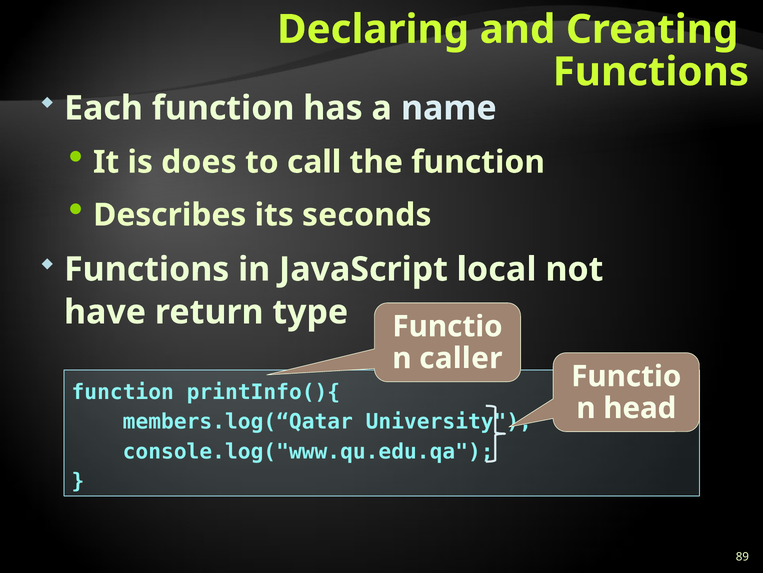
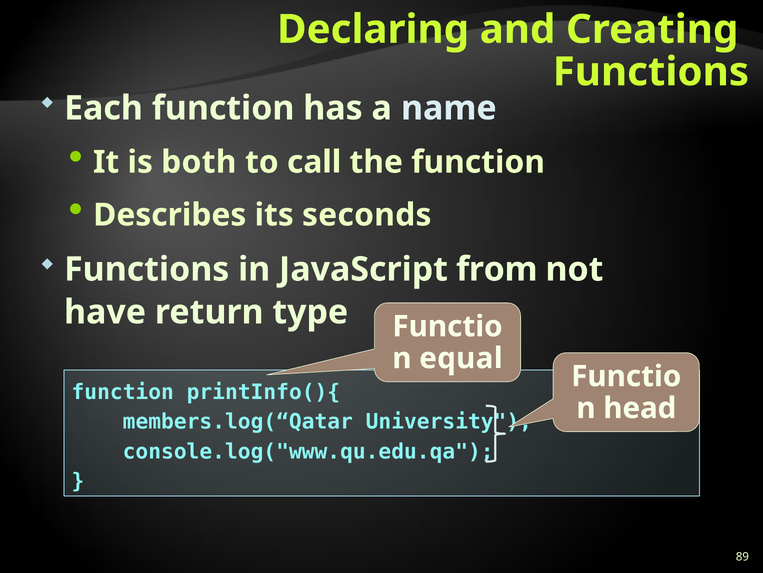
does: does -> both (199, 162)
local: local -> from (497, 269)
caller: caller -> equal (461, 358)
